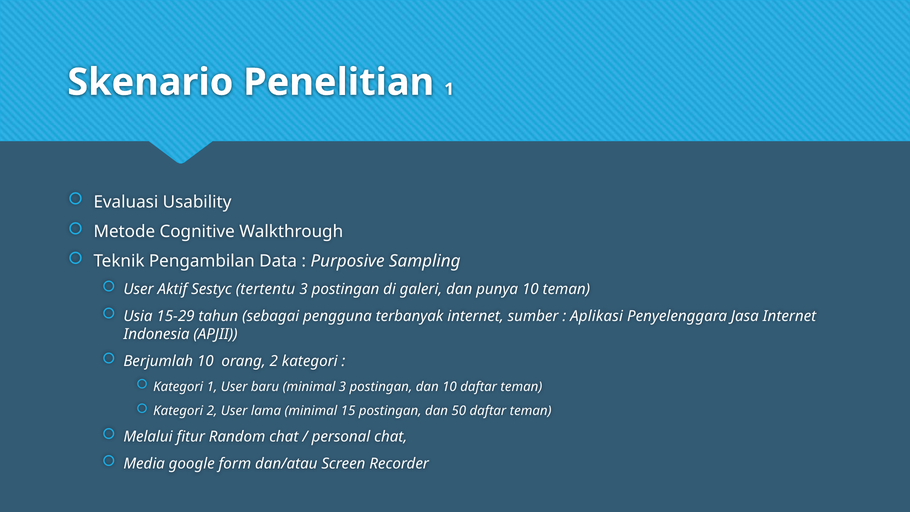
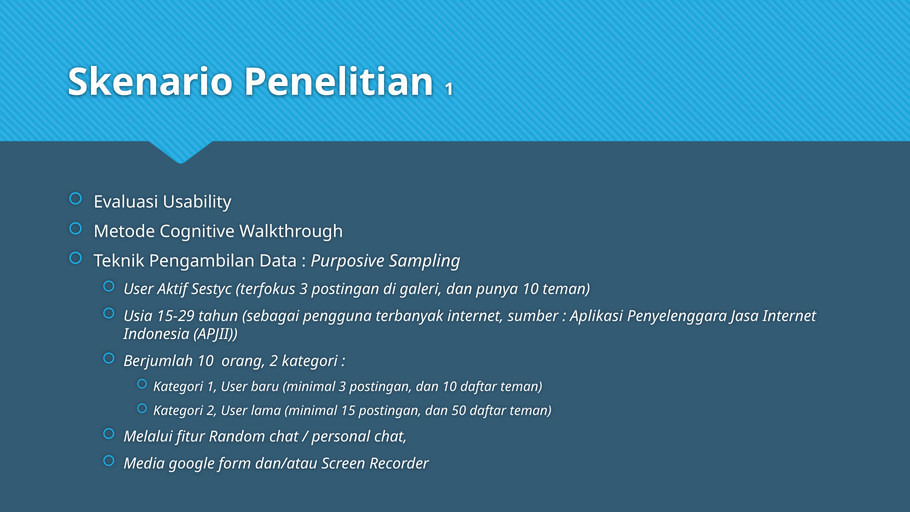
tertentu: tertentu -> terfokus (266, 289)
